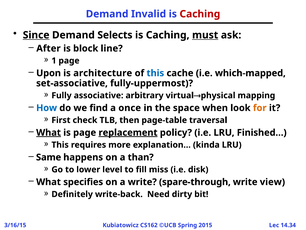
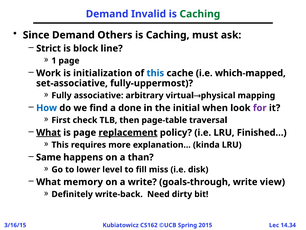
Caching colour: red -> green (200, 14)
Since underline: present -> none (36, 35)
Selects: Selects -> Others (115, 35)
must underline: present -> none (205, 35)
After: After -> Strict (49, 48)
Upon: Upon -> Work (49, 73)
architecture: architecture -> initialization (103, 73)
once: once -> done (130, 108)
space: space -> initial (186, 108)
for colour: orange -> purple (260, 108)
specifies: specifies -> memory (83, 182)
spare-through: spare-through -> goals-through (195, 182)
